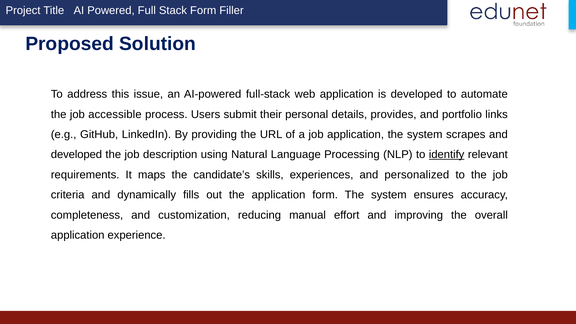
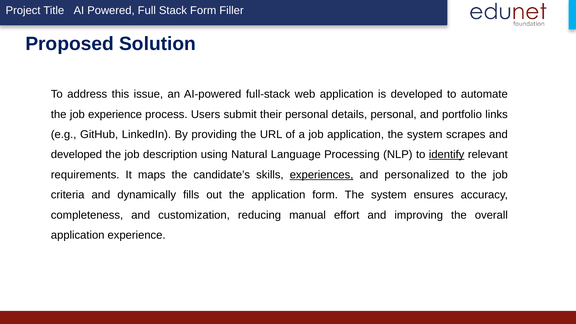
job accessible: accessible -> experience (115, 114)
details provides: provides -> personal (394, 114)
experiences underline: none -> present (322, 175)
